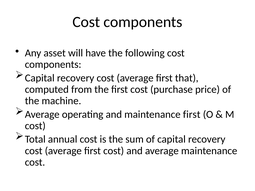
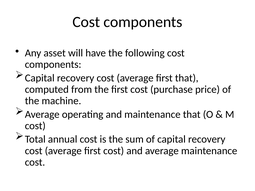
maintenance first: first -> that (192, 114)
